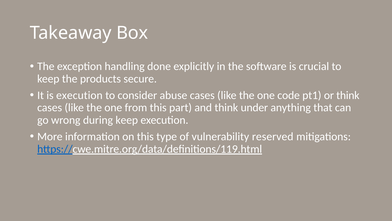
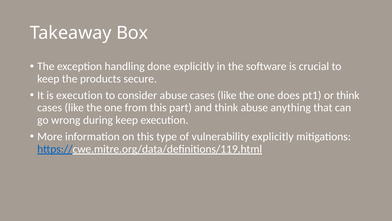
code: code -> does (289, 95)
think under: under -> abuse (254, 107)
vulnerability reserved: reserved -> explicitly (273, 136)
